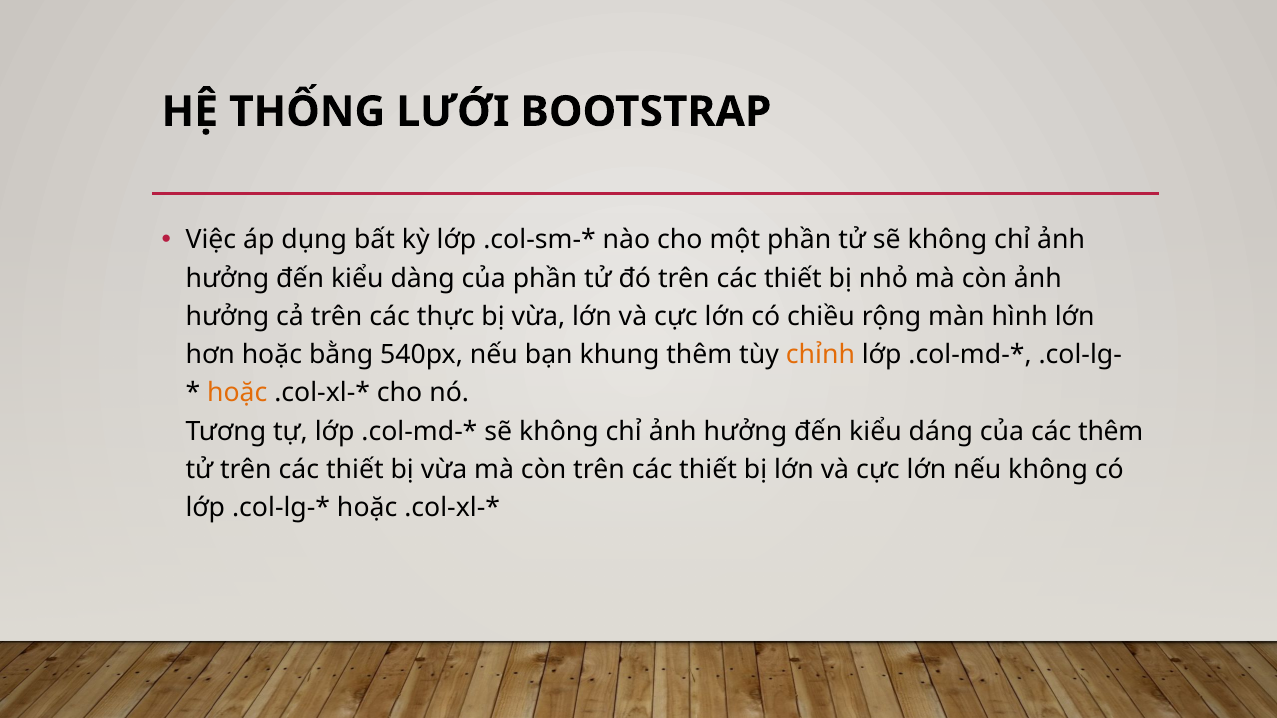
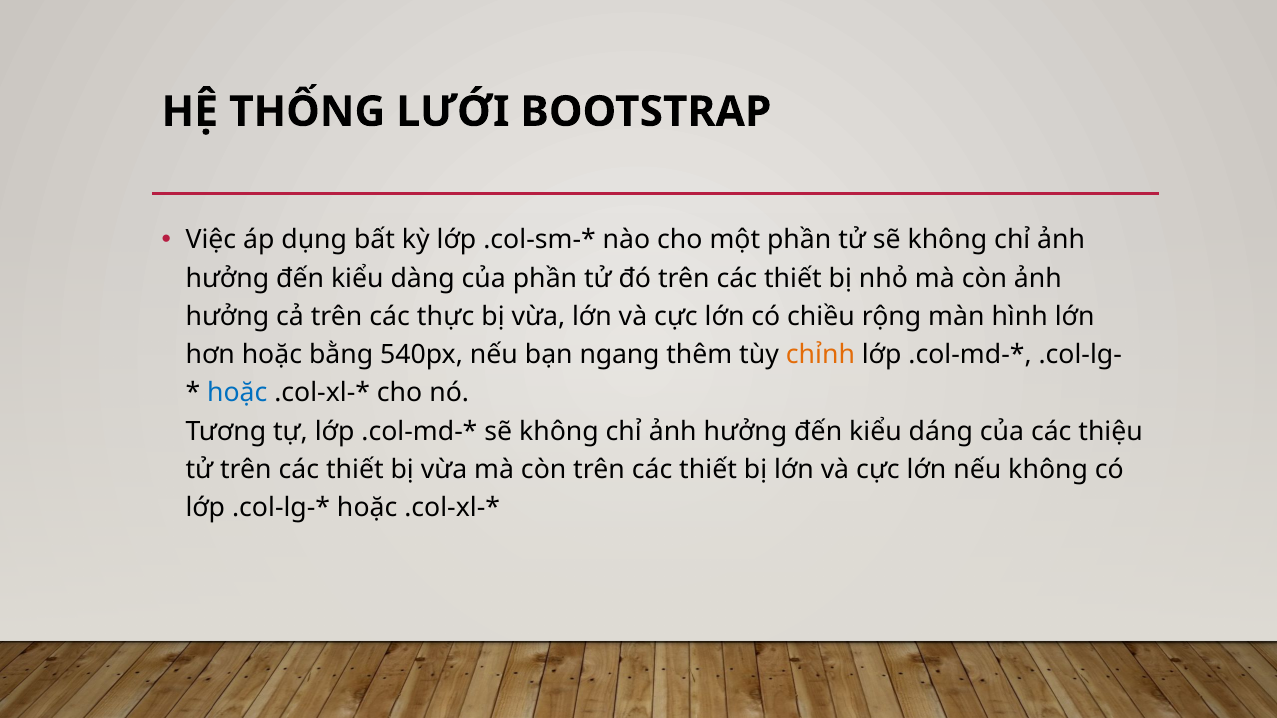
khung: khung -> ngang (620, 355)
hoặc colour: orange -> blue (237, 393)
các thêm: thêm -> thiệu (1111, 432)
